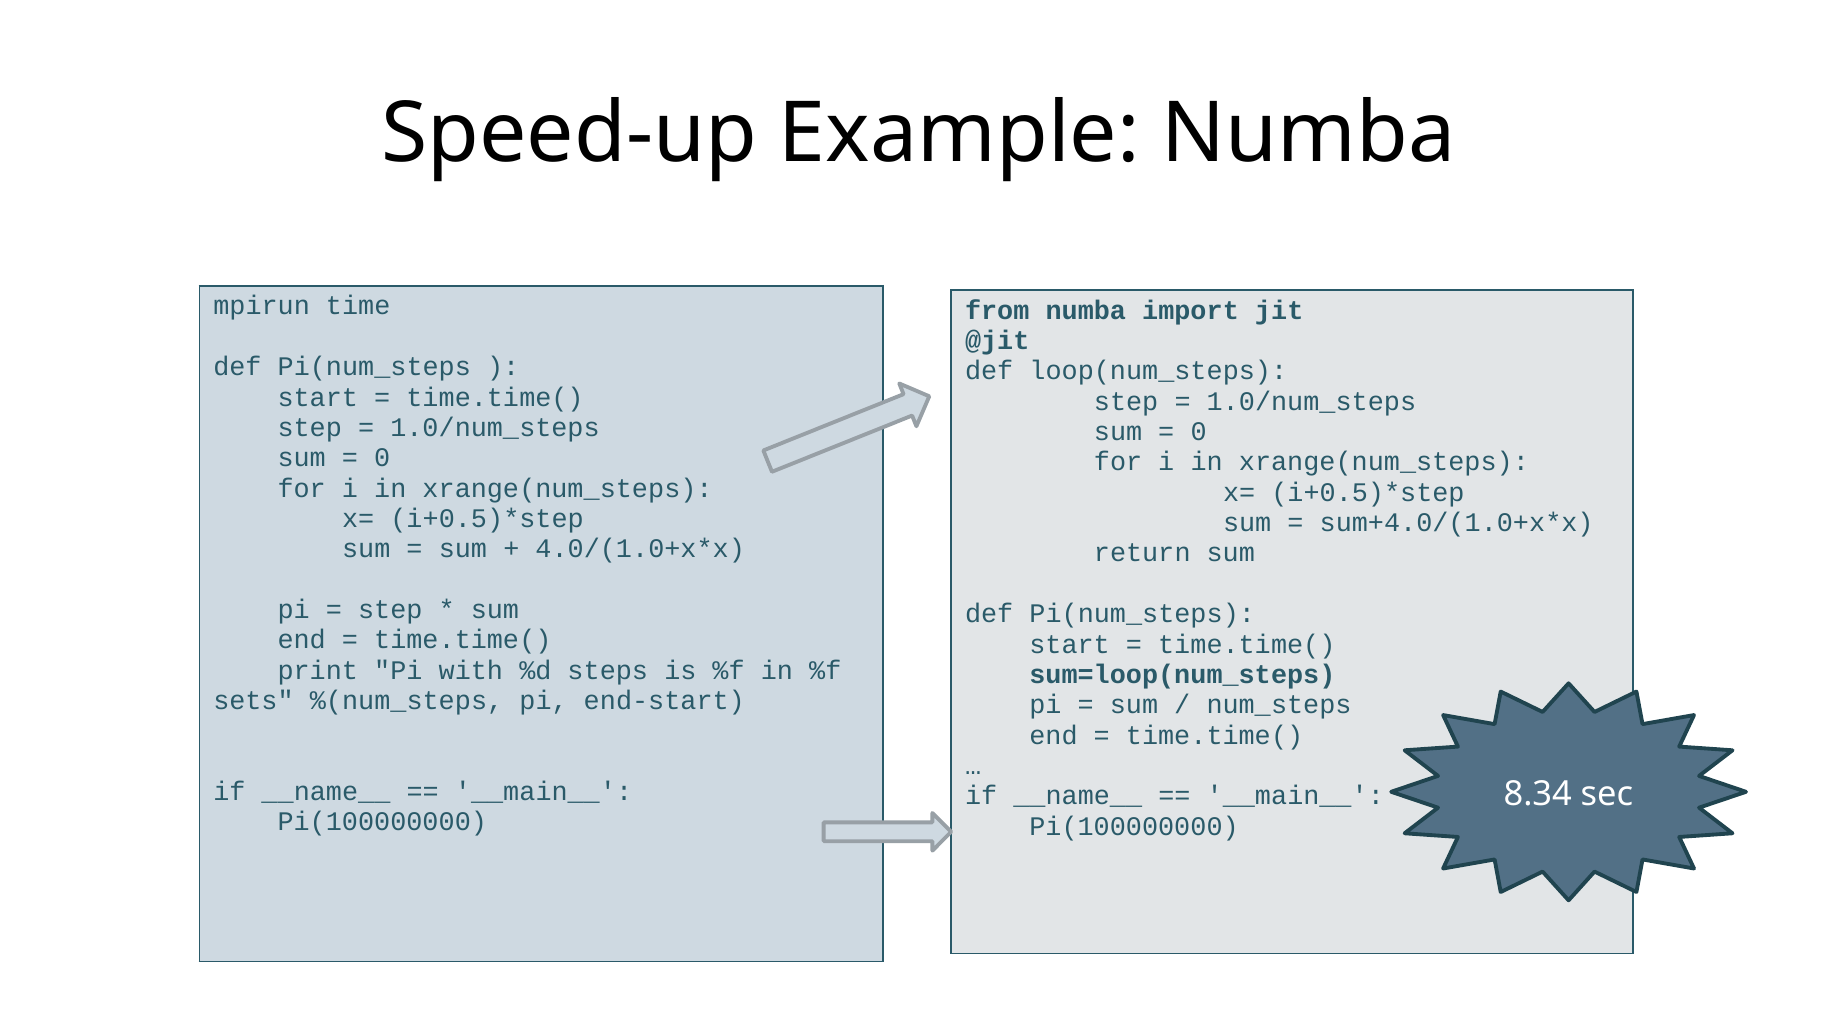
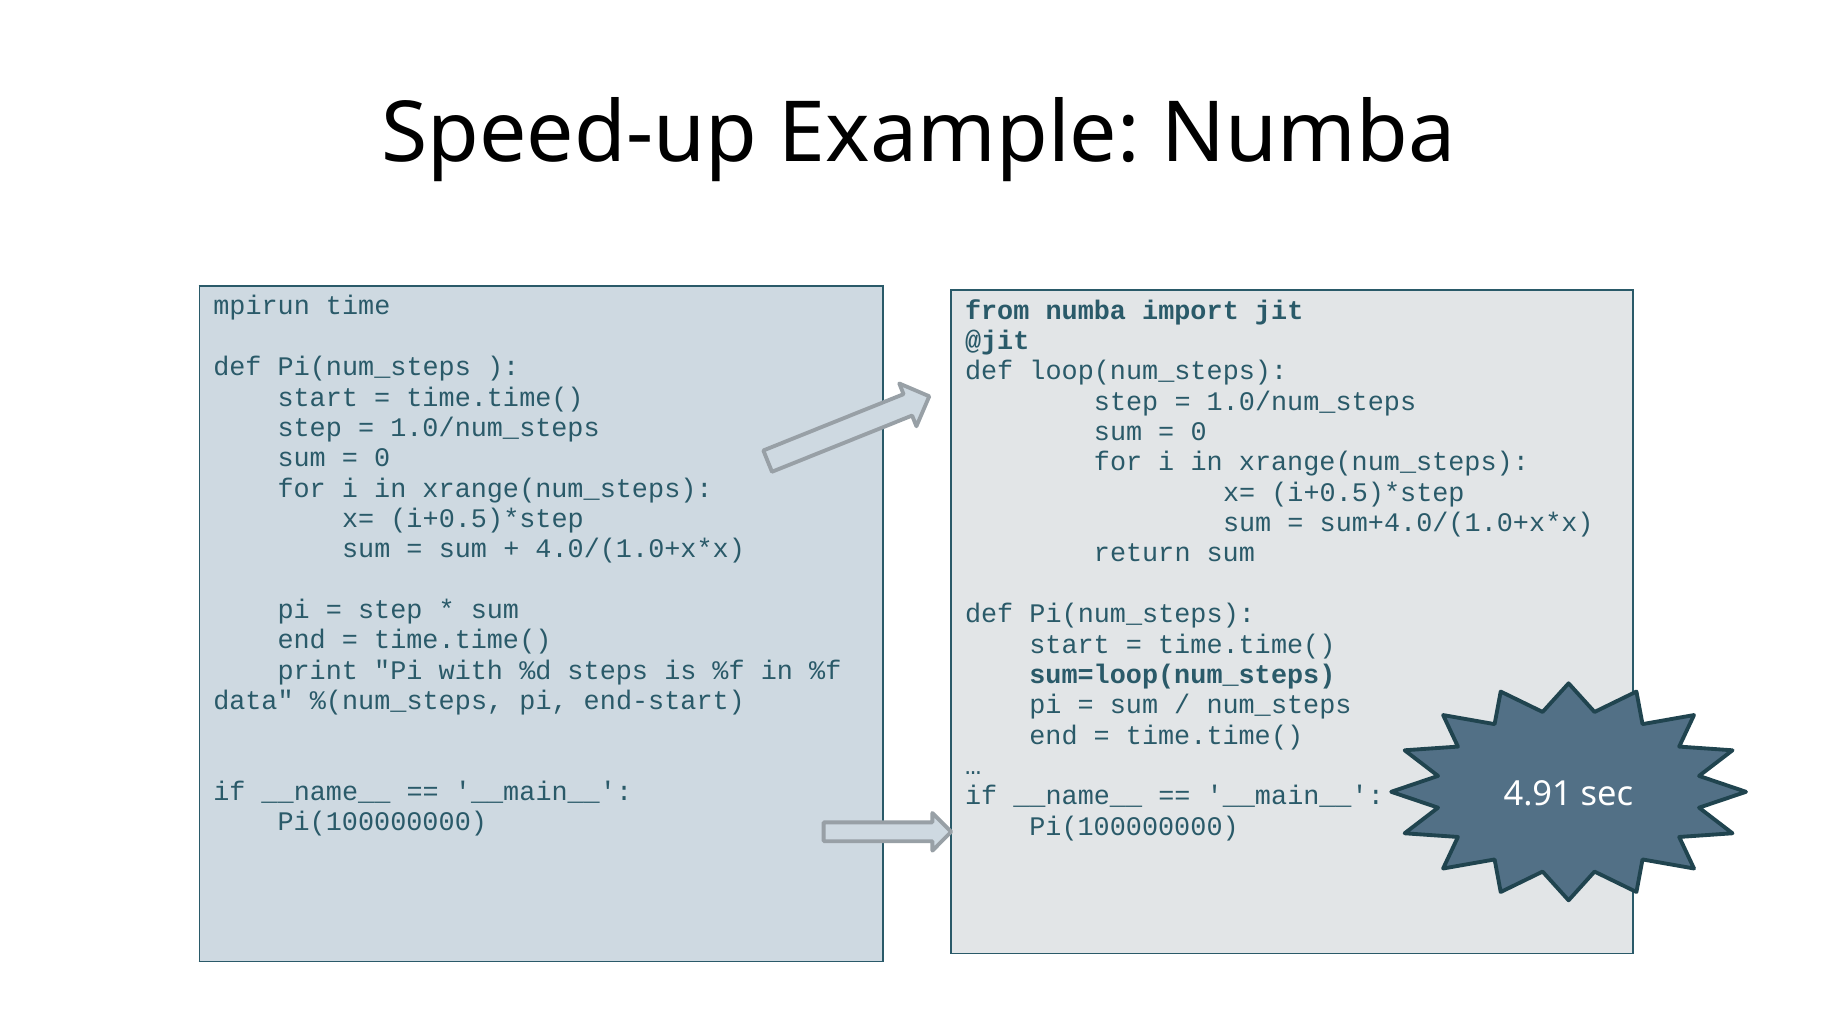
sets: sets -> data (253, 700)
8.34: 8.34 -> 4.91 (1538, 794)
